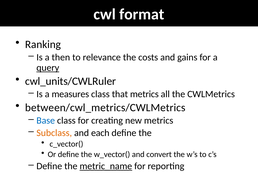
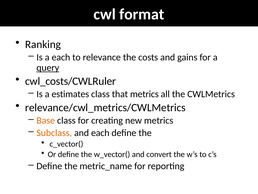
a then: then -> each (61, 57)
cwl_units/CWLRuler: cwl_units/CWLRuler -> cwl_costs/CWLRuler (71, 81)
measures: measures -> estimates (70, 94)
between/cwl_metrics/CWLMetrics: between/cwl_metrics/CWLMetrics -> relevance/cwl_metrics/CWLMetrics (105, 107)
Base colour: blue -> orange (46, 120)
metric_name underline: present -> none (106, 166)
